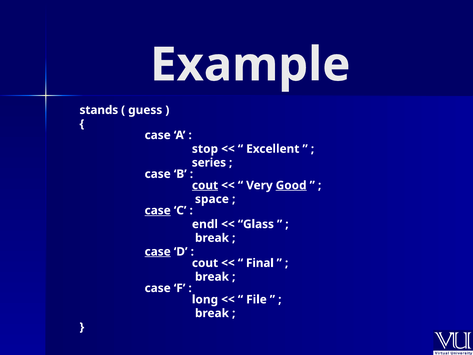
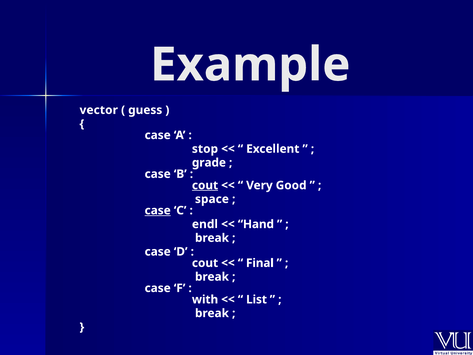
stands: stands -> vector (99, 110)
series: series -> grade (209, 163)
Good underline: present -> none (291, 185)
Glass: Glass -> Hand (256, 224)
case underline: present -> none (158, 251)
long: long -> with (205, 299)
File: File -> List (257, 299)
